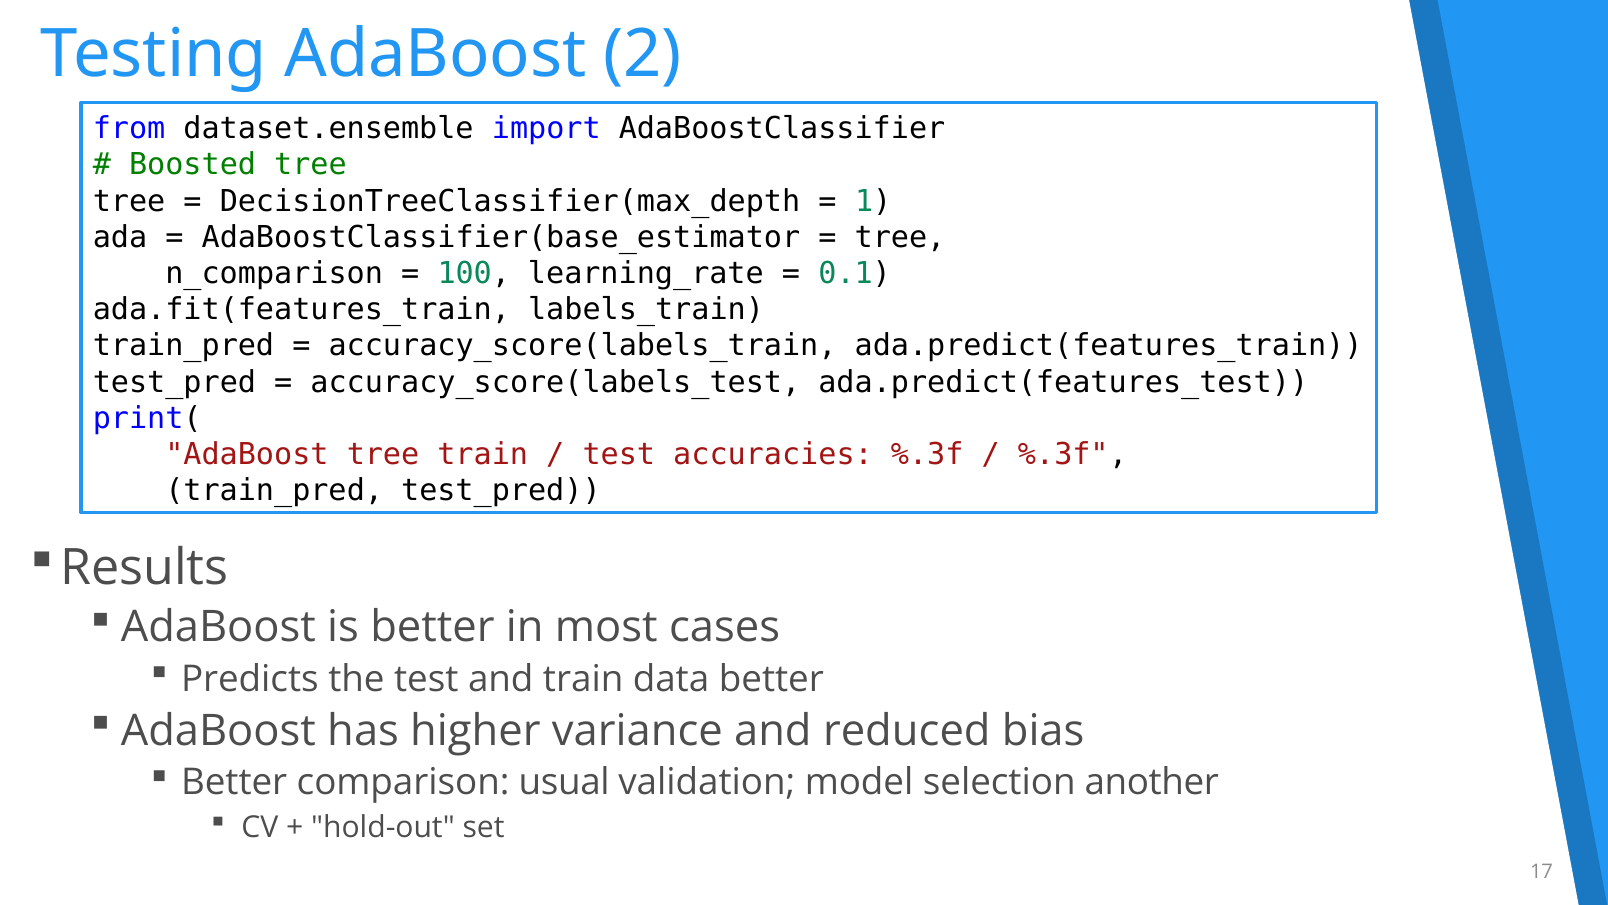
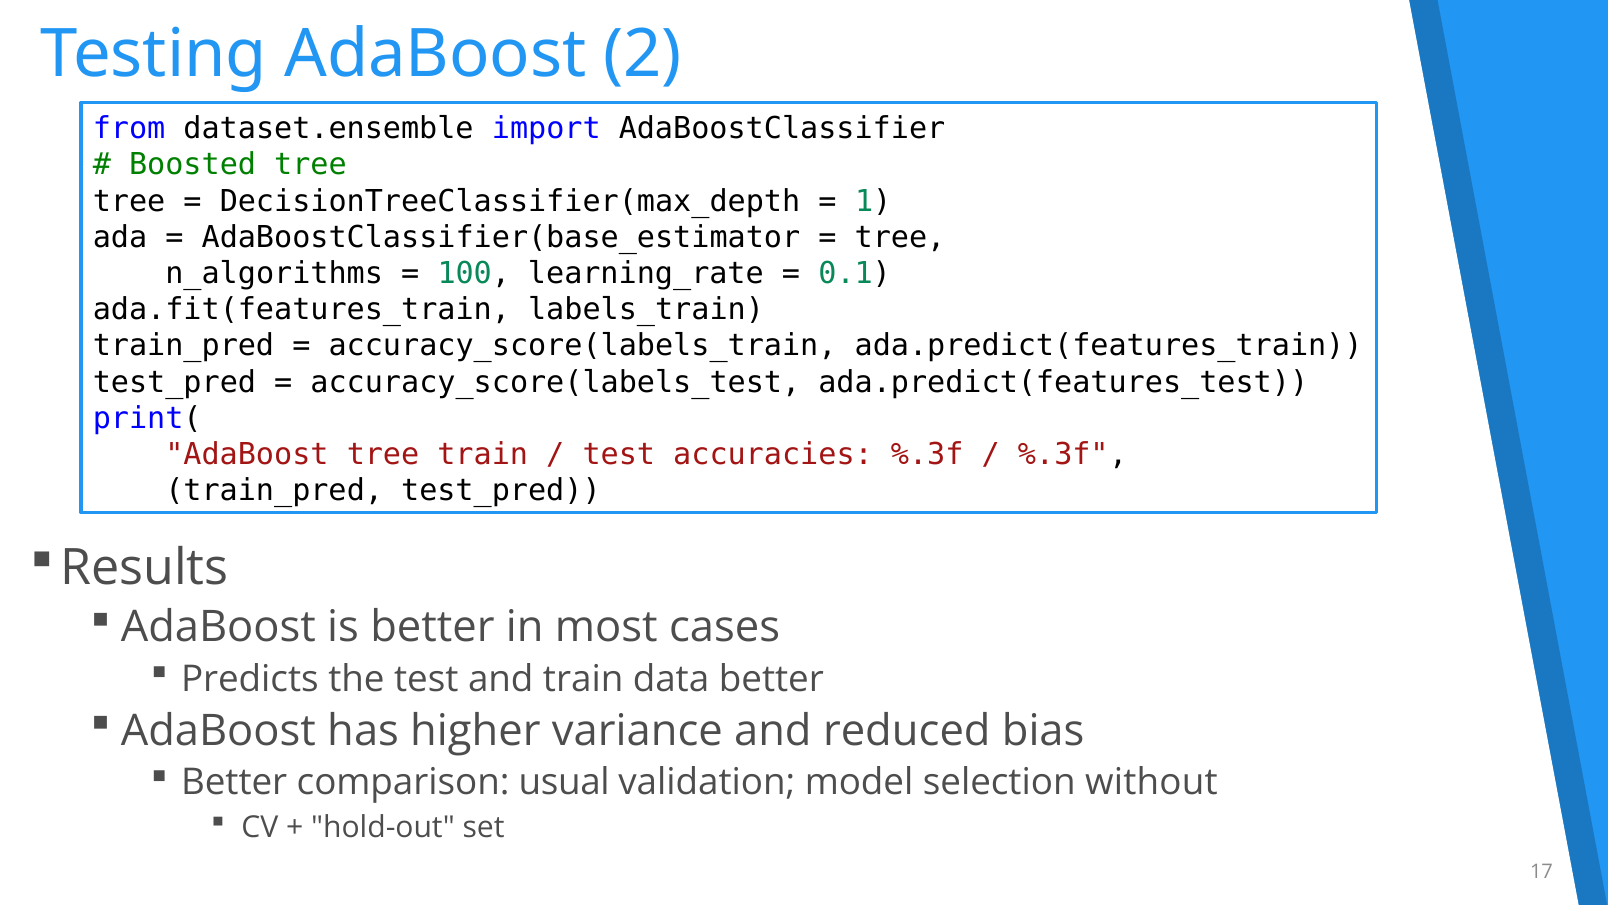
n_comparison: n_comparison -> n_algorithms (274, 273)
another: another -> without (1151, 782)
